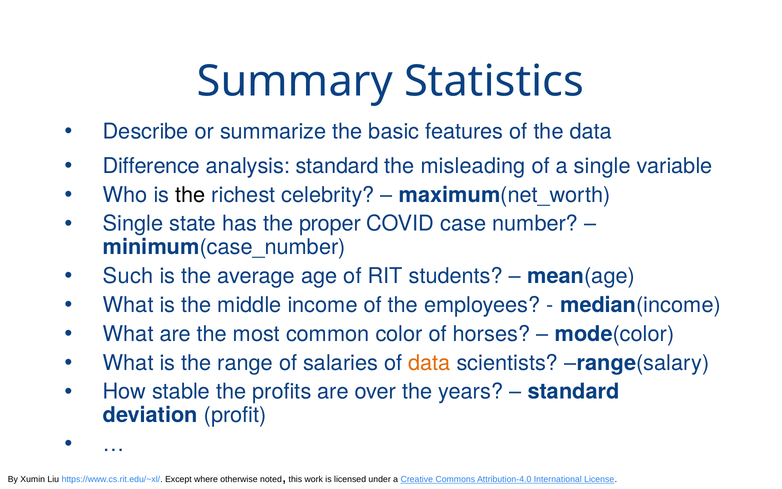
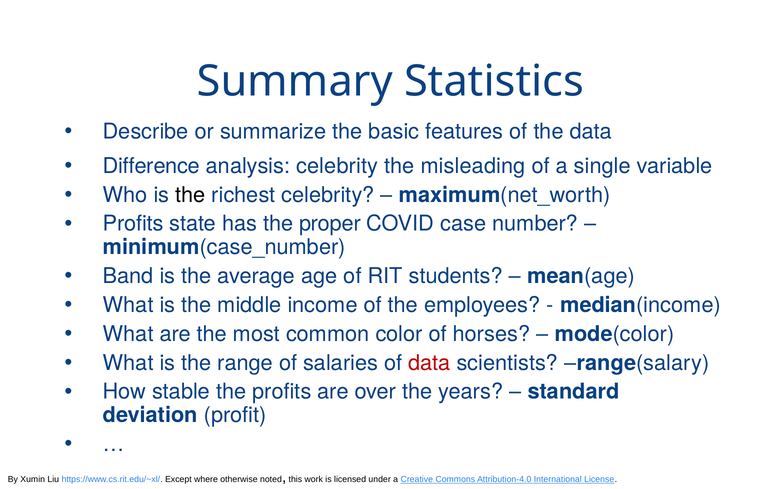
analysis standard: standard -> celebrity (337, 166)
Single: Single -> Profits (133, 224)
Such: Such -> Band (128, 276)
data colour: orange -> red (429, 363)
